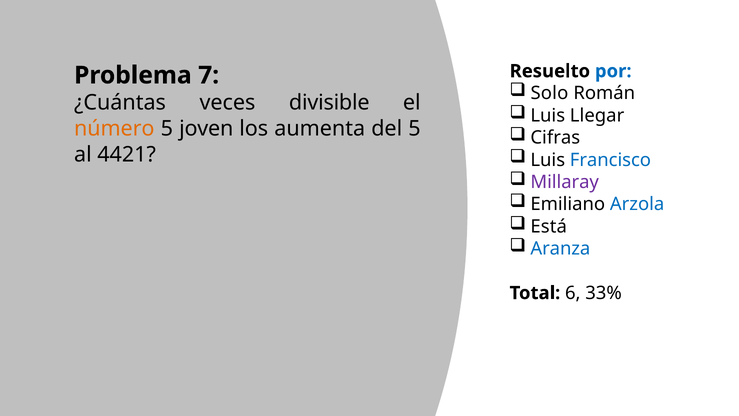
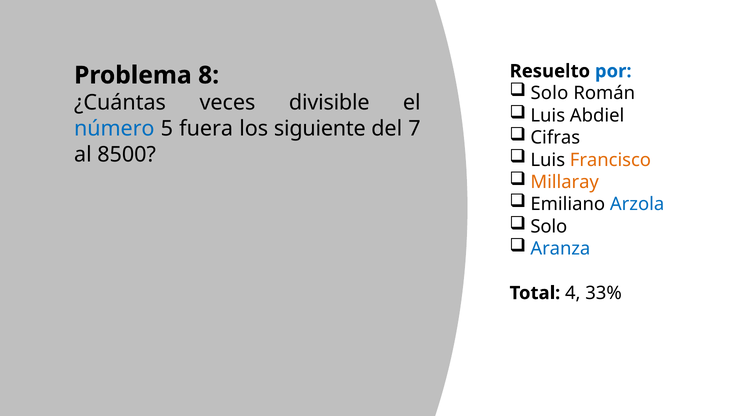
7: 7 -> 8 (209, 75)
Llegar: Llegar -> Abdiel (597, 115)
número colour: orange -> blue (114, 129)
joven: joven -> fuera (206, 129)
aumenta: aumenta -> siguiente (320, 129)
del 5: 5 -> 7 (415, 129)
4421: 4421 -> 8500 (127, 155)
Francisco colour: blue -> orange (610, 160)
Millaray colour: purple -> orange (565, 182)
Está: Está -> Solo (549, 226)
6: 6 -> 4 (573, 293)
